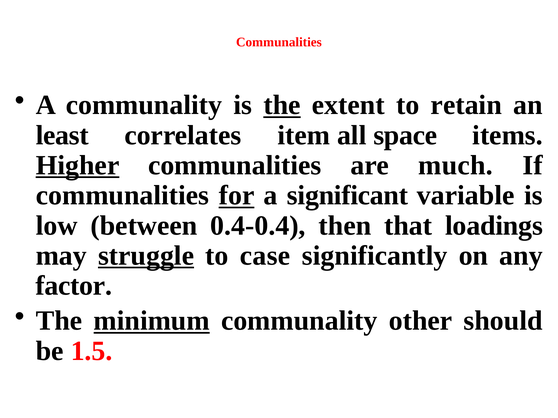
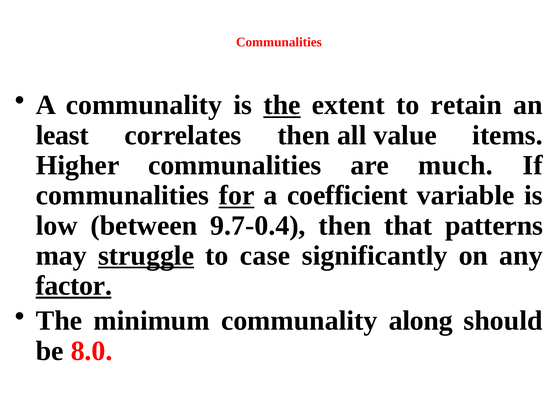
correlates item: item -> then (304, 135)
space: space -> value (405, 135)
Higher underline: present -> none (78, 165)
significant: significant -> coefficient (347, 196)
0.4-0.4: 0.4-0.4 -> 9.7-0.4 (258, 226)
loadings: loadings -> patterns (494, 226)
factor underline: none -> present (74, 286)
minimum underline: present -> none (152, 321)
other: other -> along (421, 321)
1.5: 1.5 -> 8.0 (92, 351)
